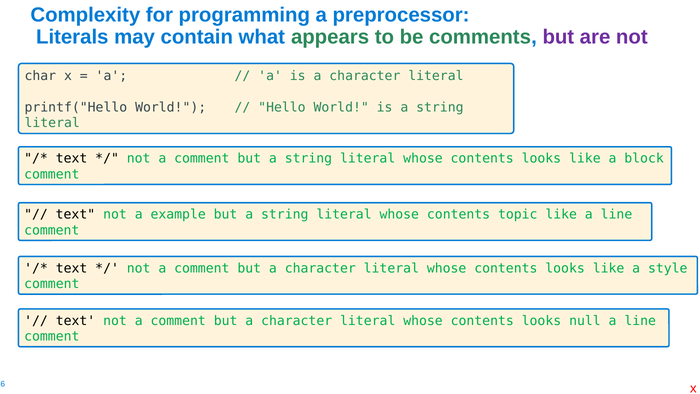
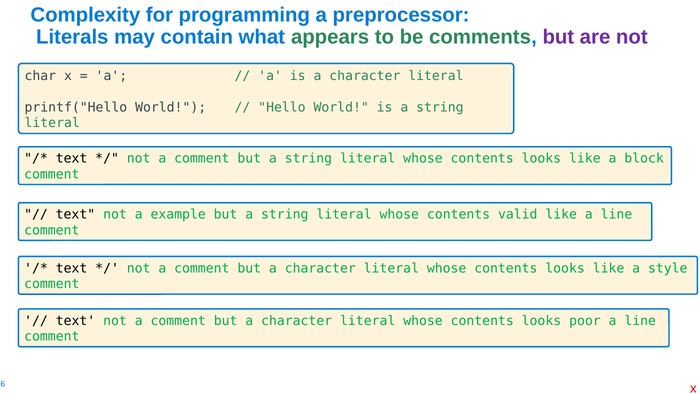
topic: topic -> valid (518, 214)
null: null -> poor (585, 321)
